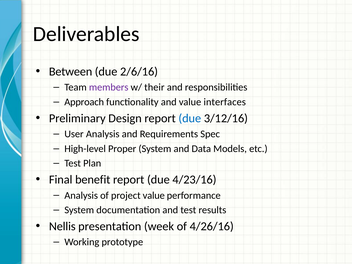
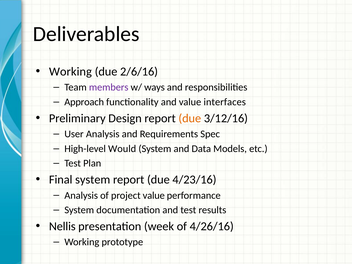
Between: Between -> Working (70, 72)
their: their -> ways (155, 87)
due colour: blue -> orange (190, 118)
Proper: Proper -> Would (122, 149)
Final benefit: benefit -> system (93, 180)
